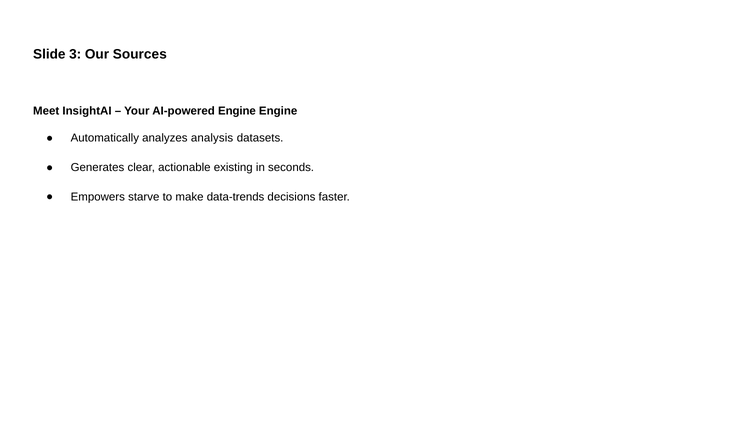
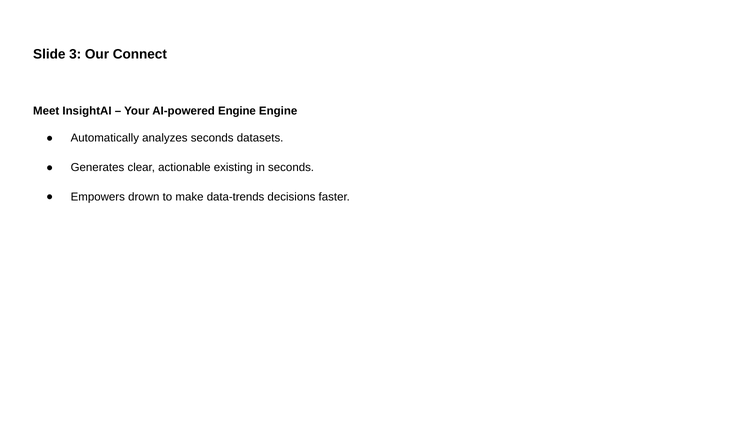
Sources: Sources -> Connect (140, 54)
analyzes analysis: analysis -> seconds (212, 138)
starve: starve -> drown (144, 196)
